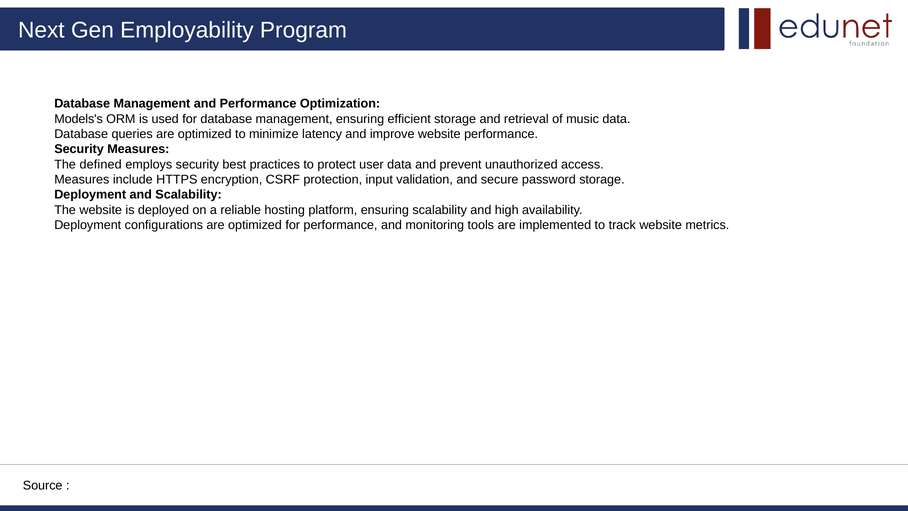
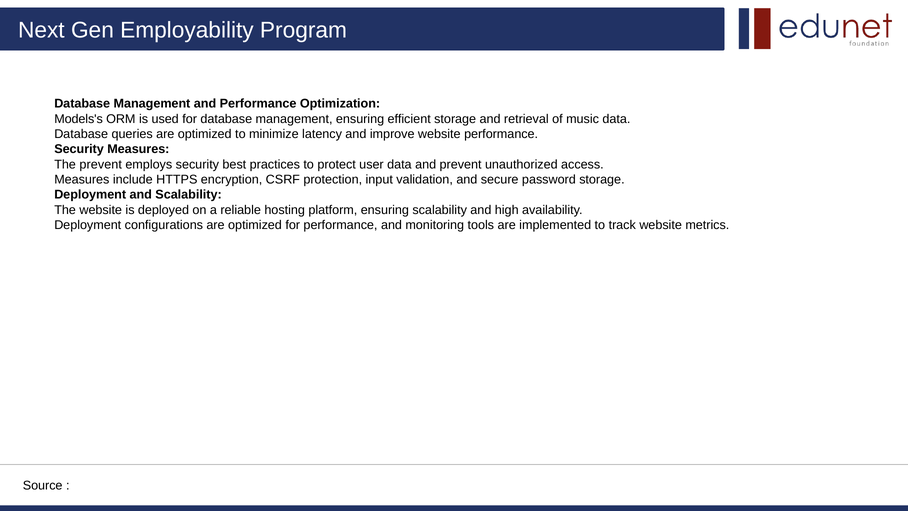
The defined: defined -> prevent (101, 164)
